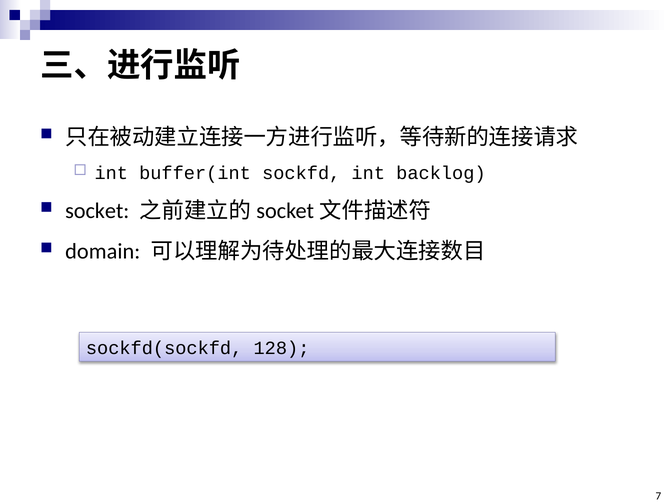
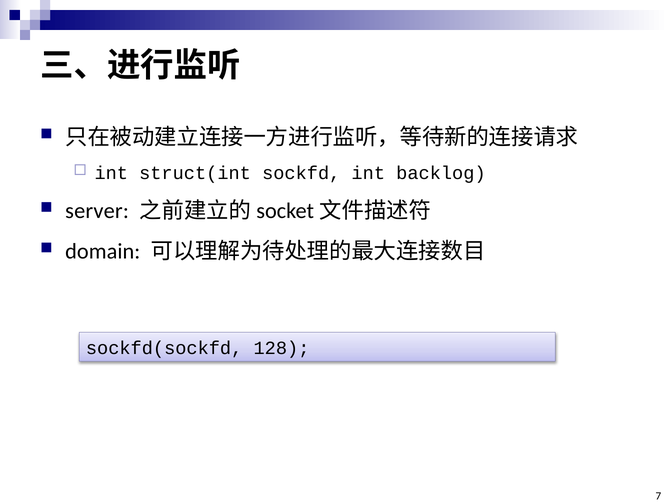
buffer(int: buffer(int -> struct(int (195, 173)
socket: socket -> server (97, 211)
